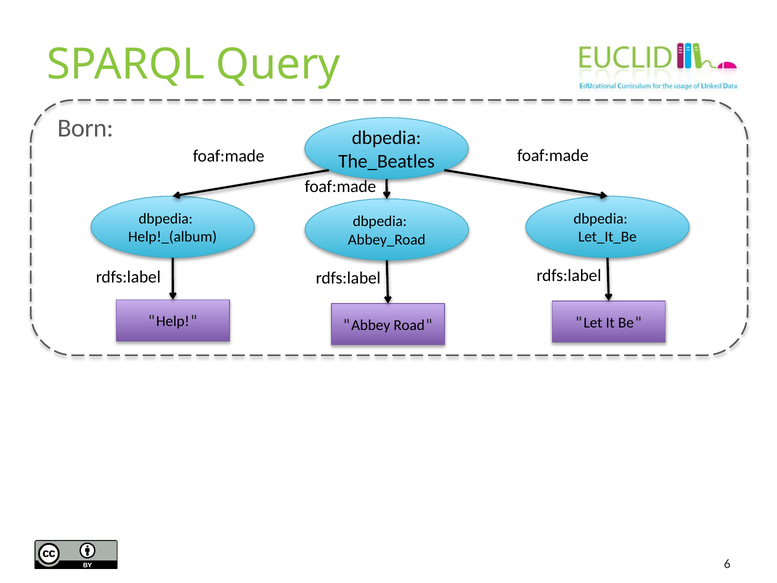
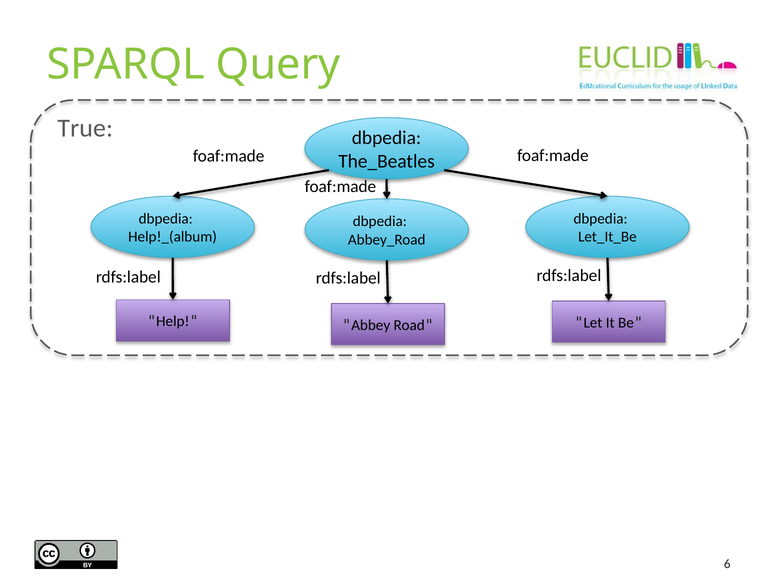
Born: Born -> True (85, 128)
